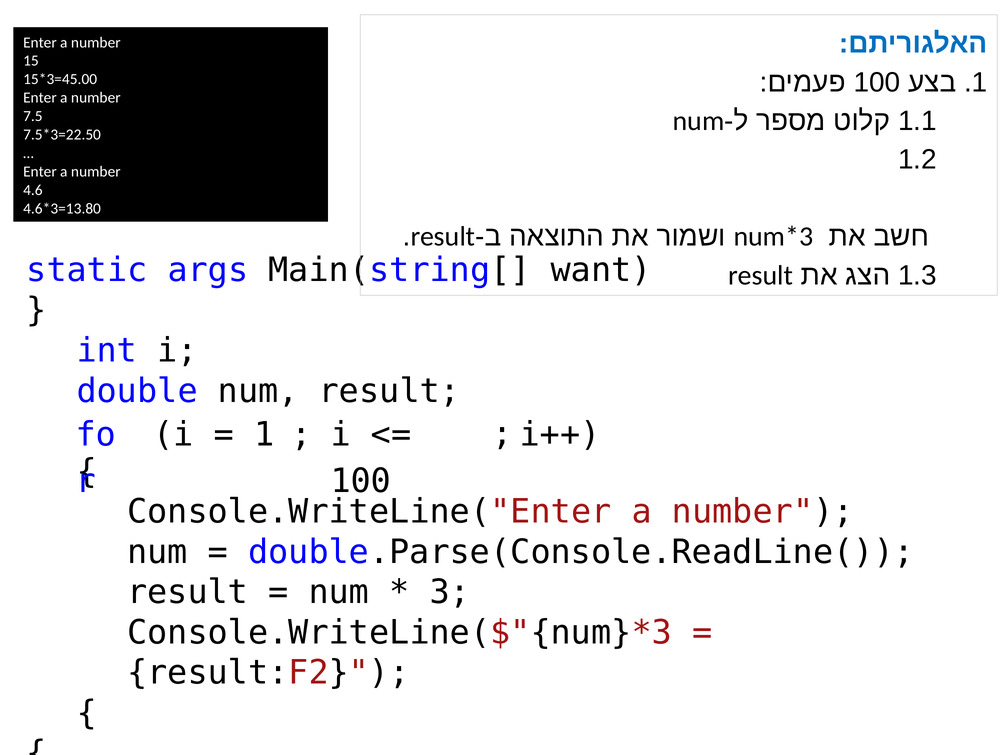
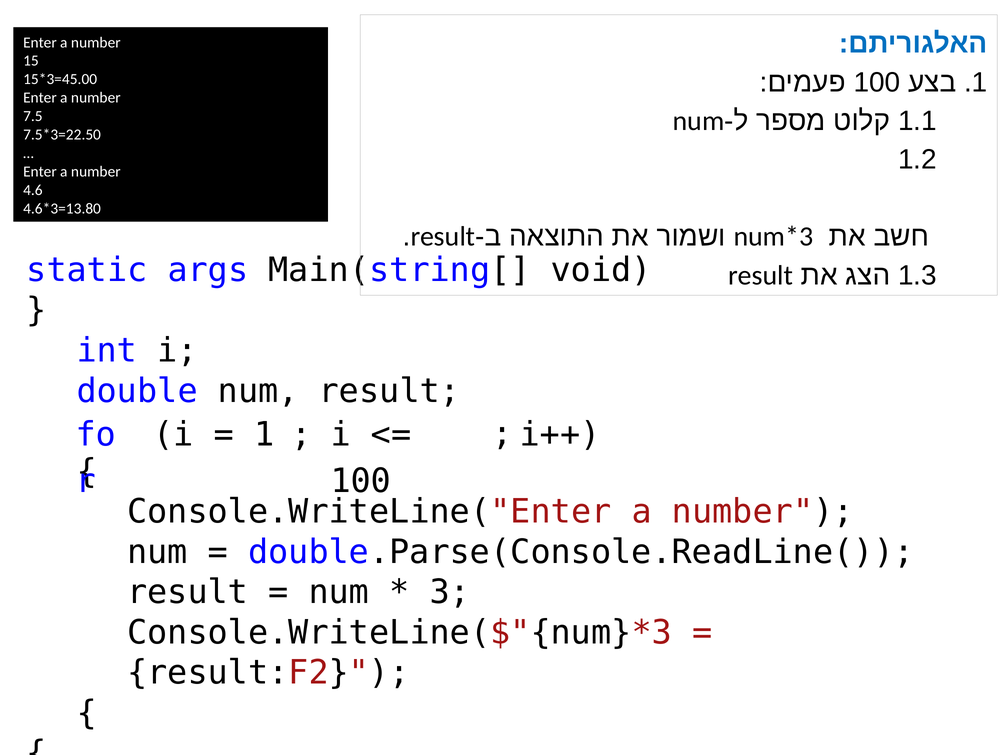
want: want -> void (601, 270)
